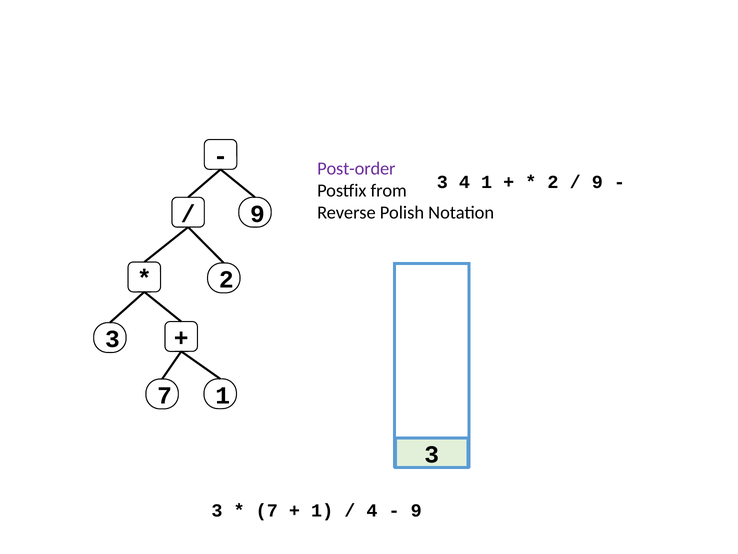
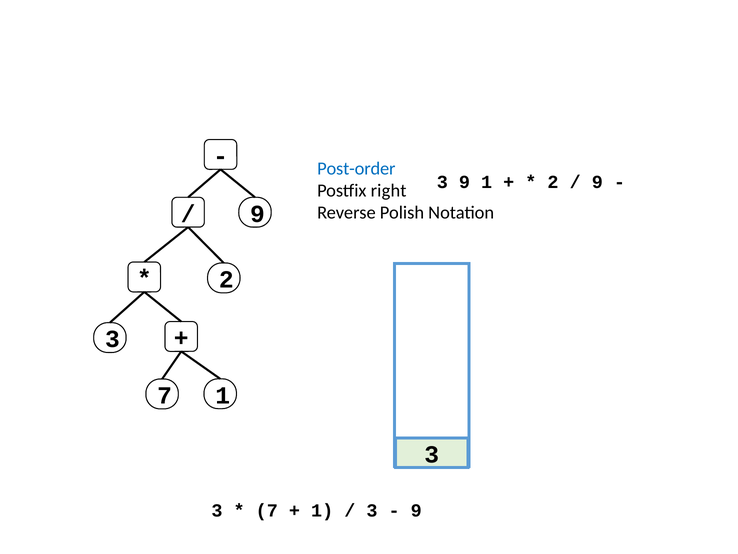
Post-order colour: purple -> blue (356, 168)
3 4: 4 -> 9 (464, 182)
from: from -> right (389, 191)
4: 4 -> 3 (372, 510)
